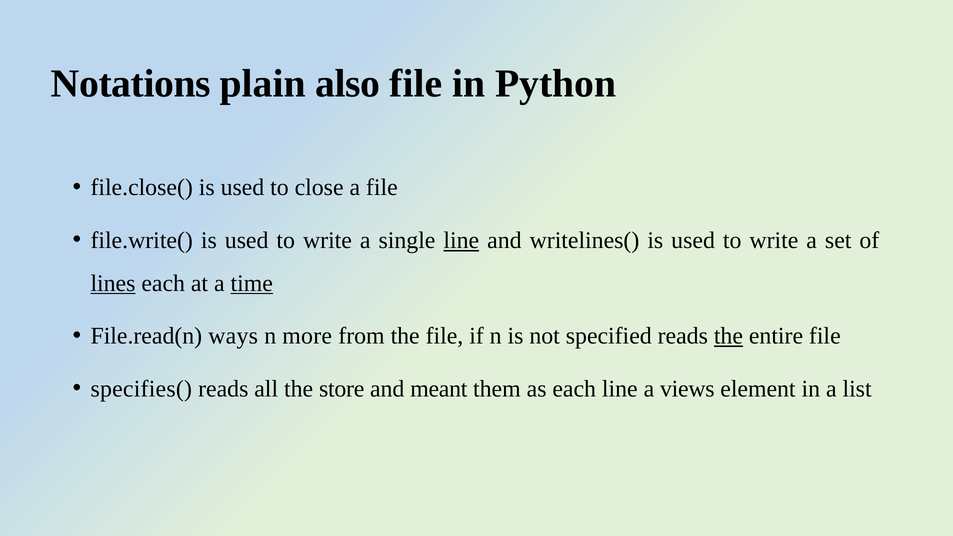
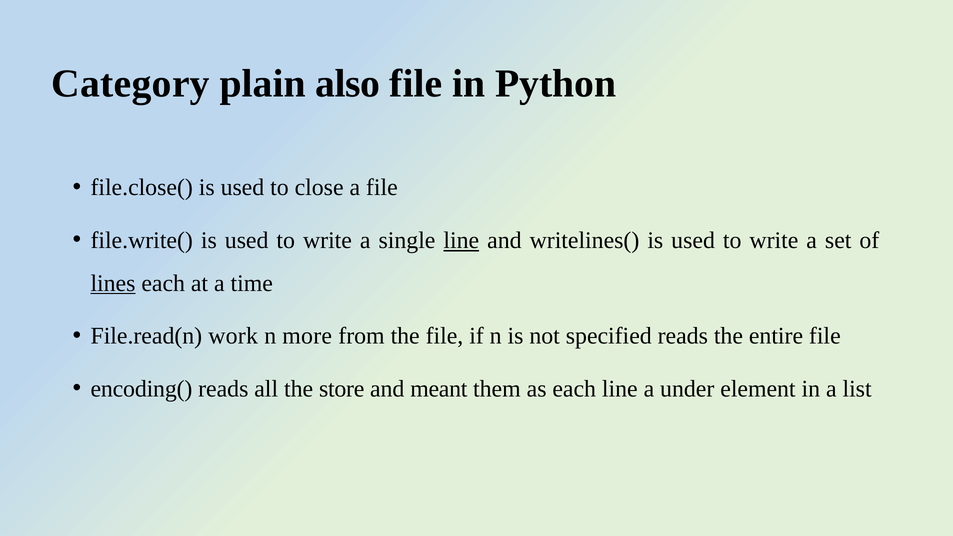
Notations: Notations -> Category (131, 84)
time underline: present -> none (252, 283)
ways: ways -> work (233, 336)
the underline: present -> none (728, 336)
specifies(: specifies( -> encoding( (141, 389)
views: views -> under (687, 389)
